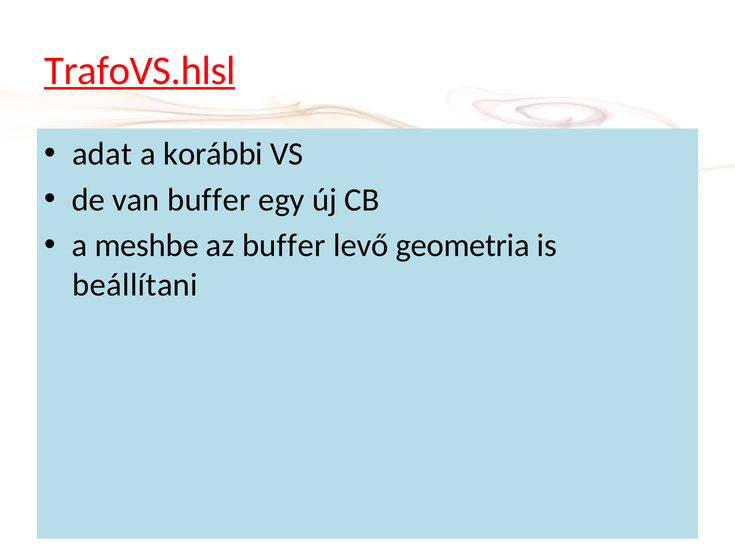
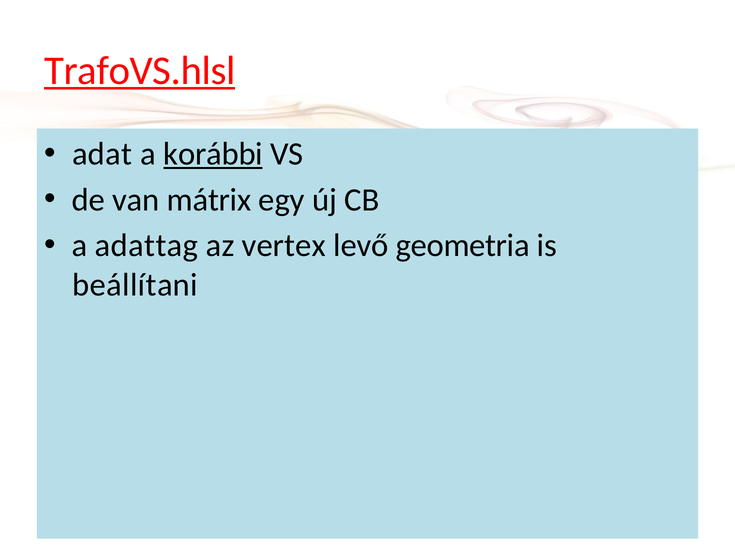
korábbi underline: none -> present (213, 154)
van buffer: buffer -> mátrix (209, 200)
meshbe: meshbe -> adattag (146, 246)
az buffer: buffer -> vertex (284, 246)
